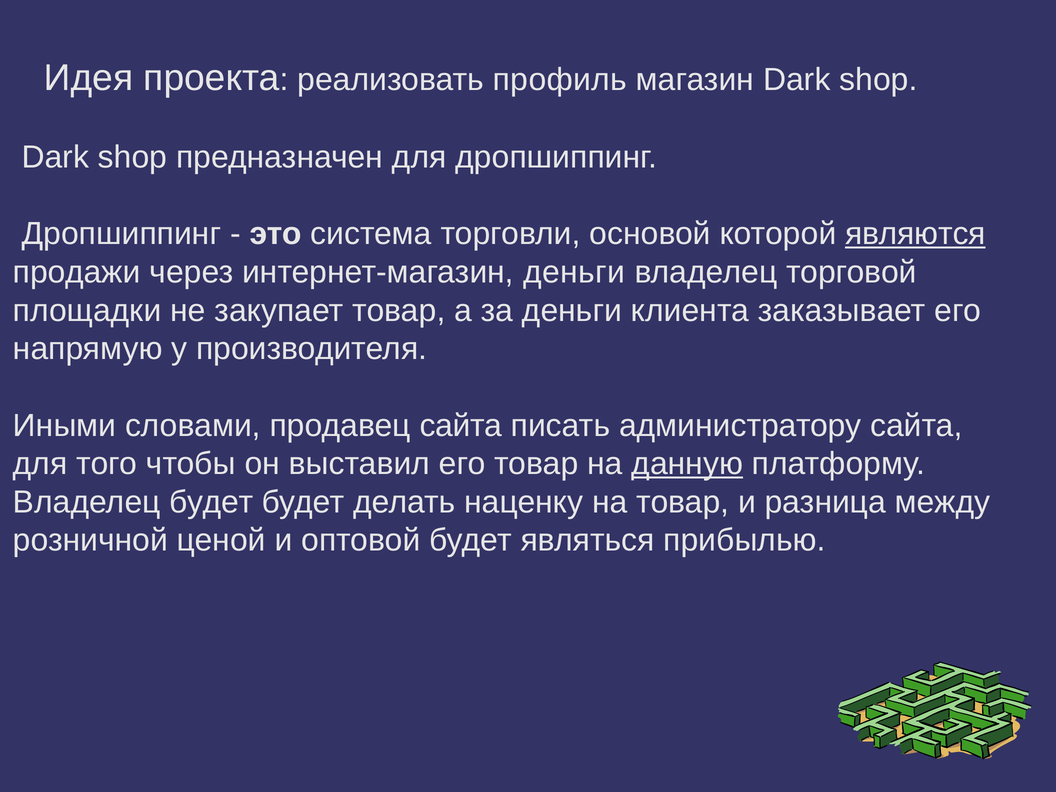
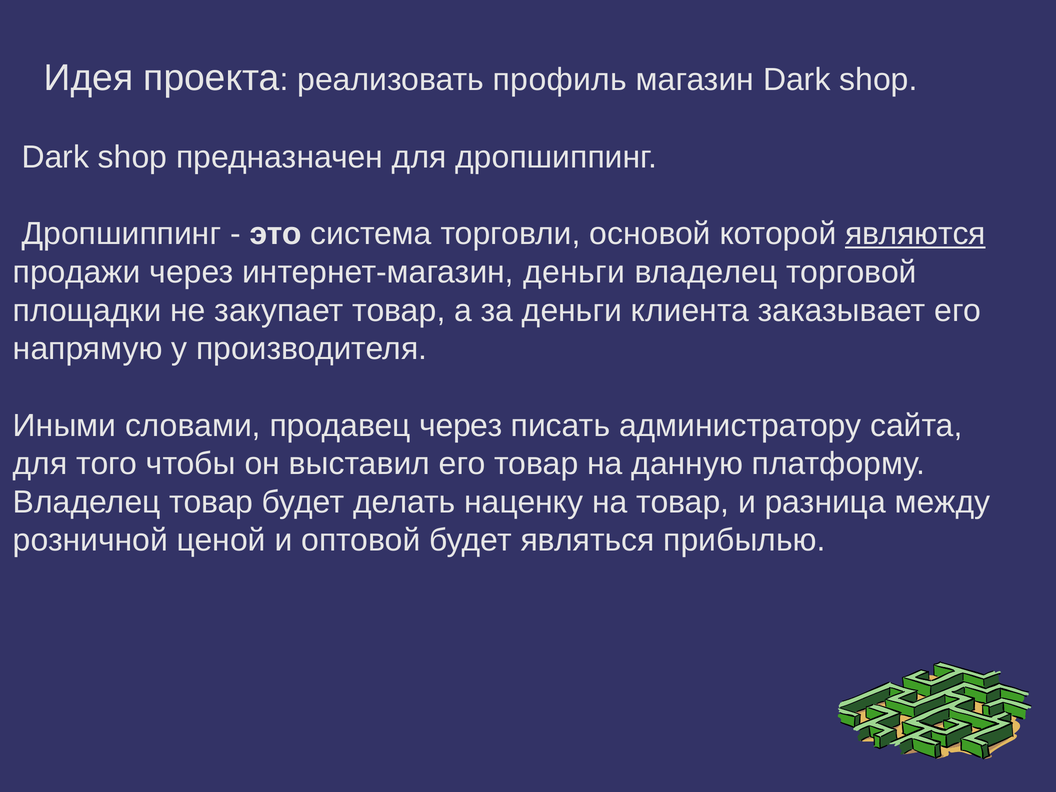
продавец сайта: сайта -> через (461, 425)
данную underline: present -> none (687, 464)
Владелец будет: будет -> товар (211, 502)
